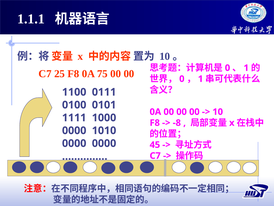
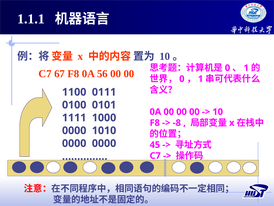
25: 25 -> 67 (60, 74)
75: 75 -> 56 (102, 74)
